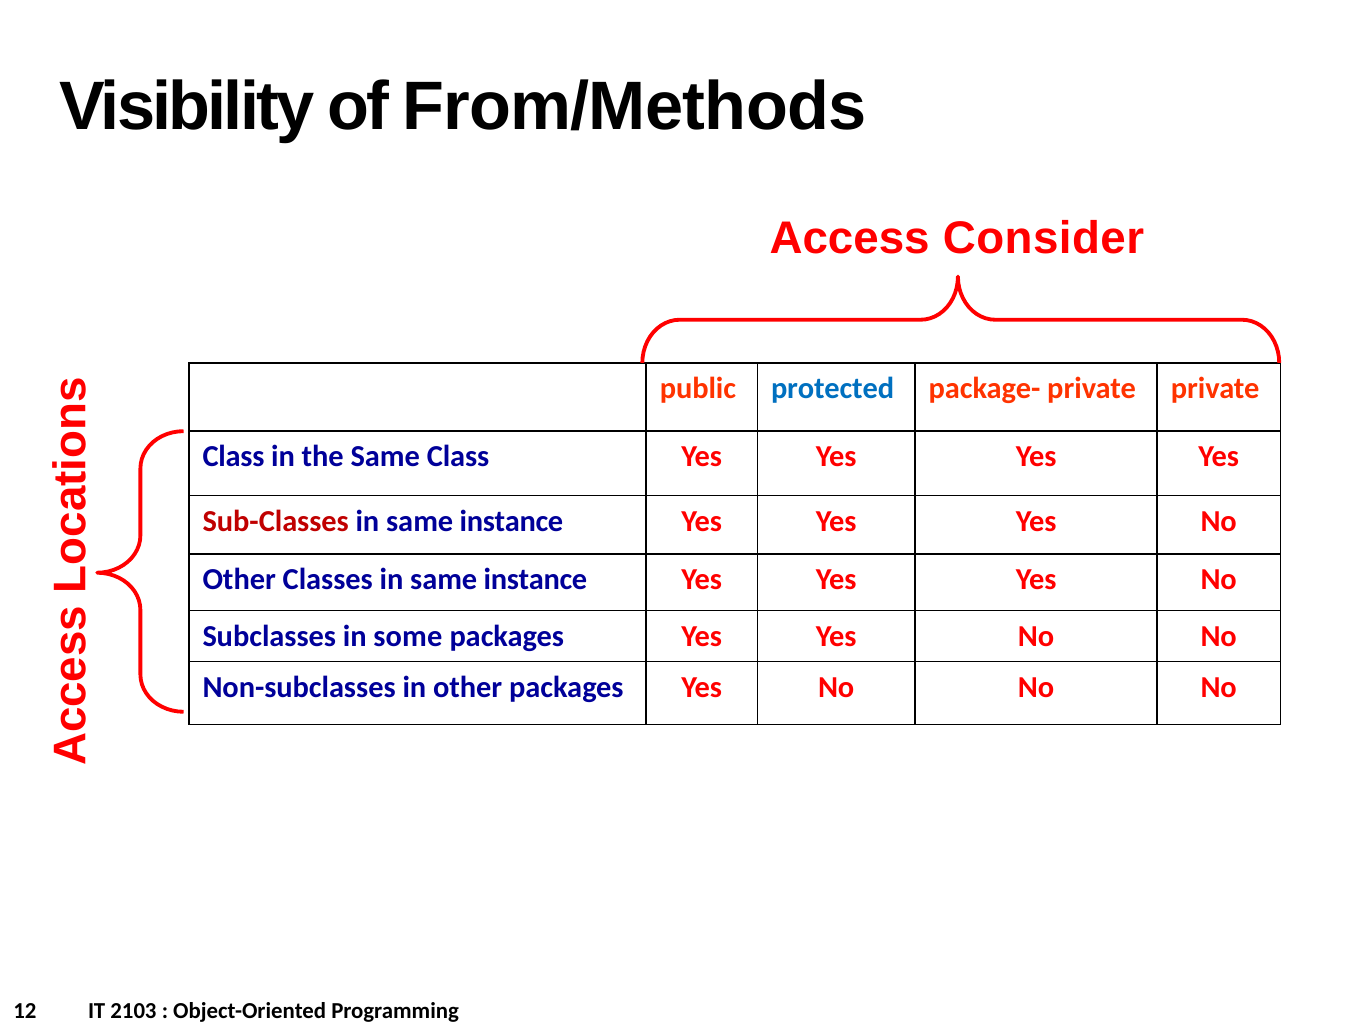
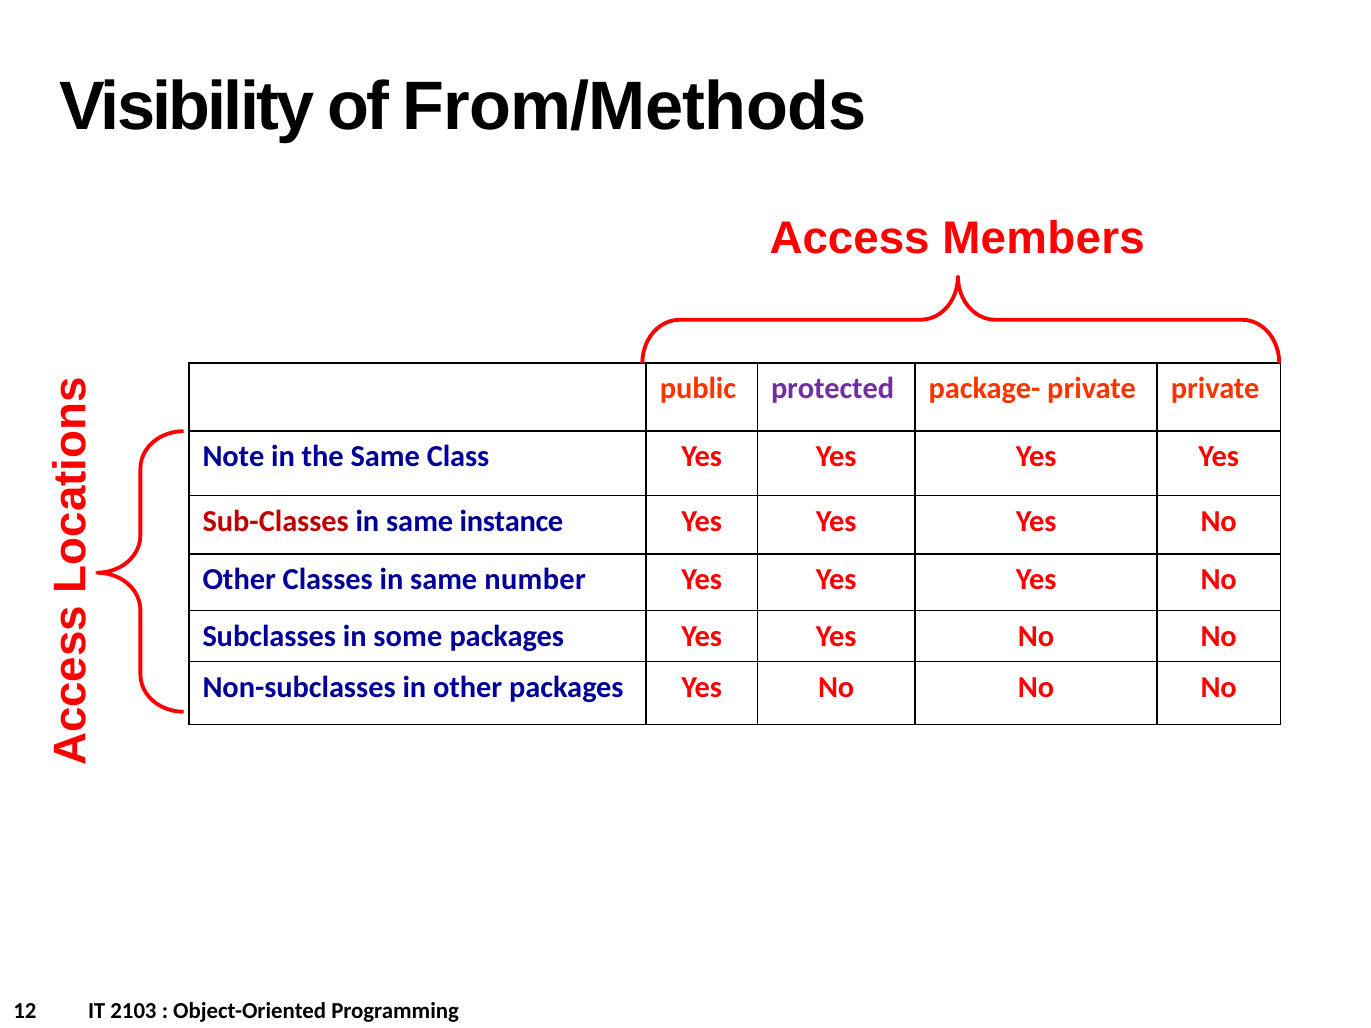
Consider: Consider -> Members (1044, 238)
protected colour: blue -> purple (833, 389)
Class: Class -> Note (233, 457)
Classes in same instance: instance -> number (535, 580)
